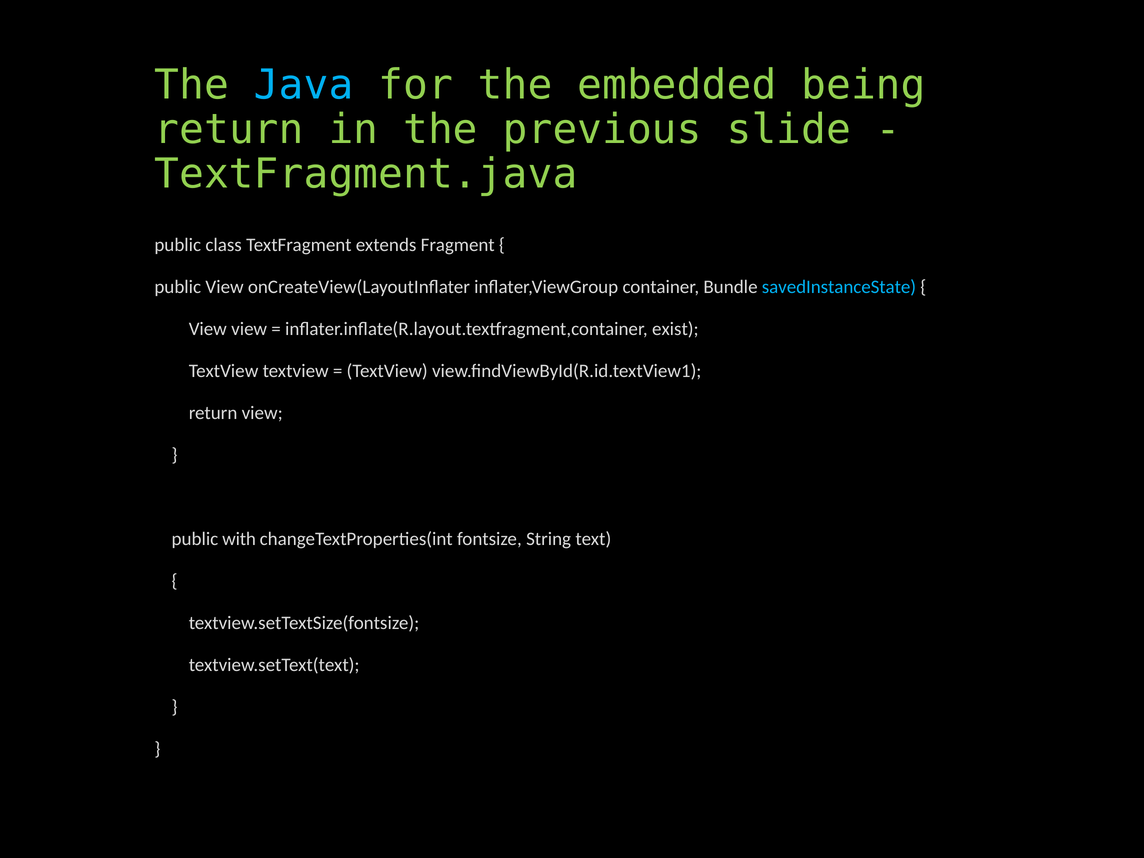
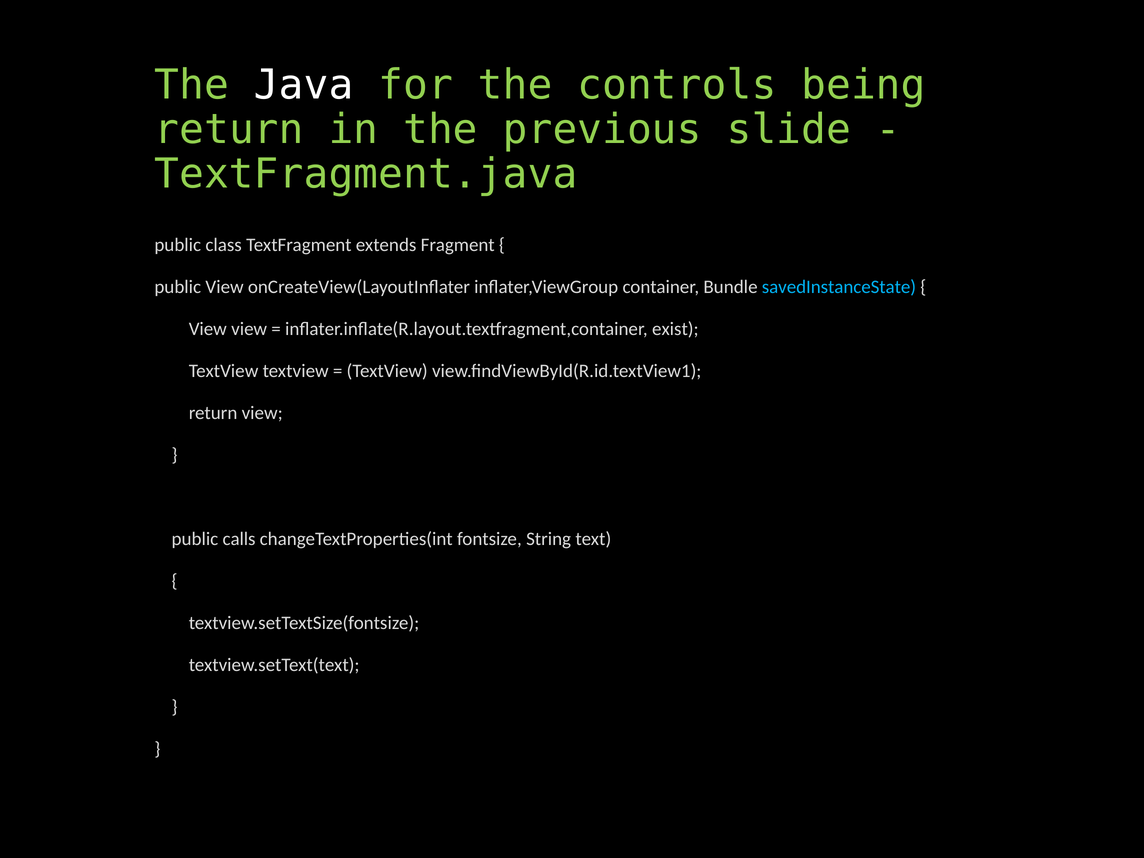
Java colour: light blue -> white (304, 85)
embedded: embedded -> controls (677, 85)
with: with -> calls (239, 539)
